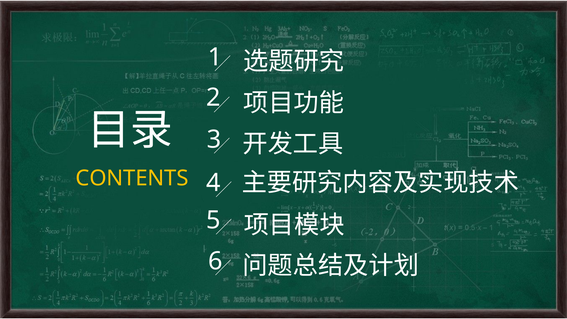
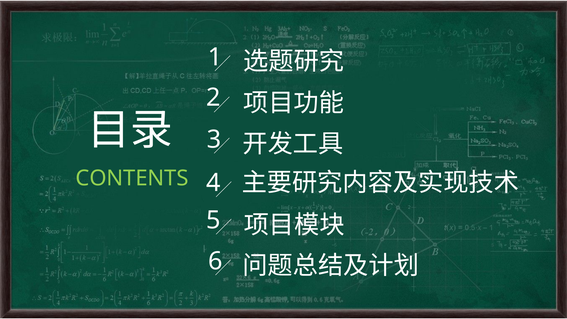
CONTENTS colour: yellow -> light green (132, 178)
